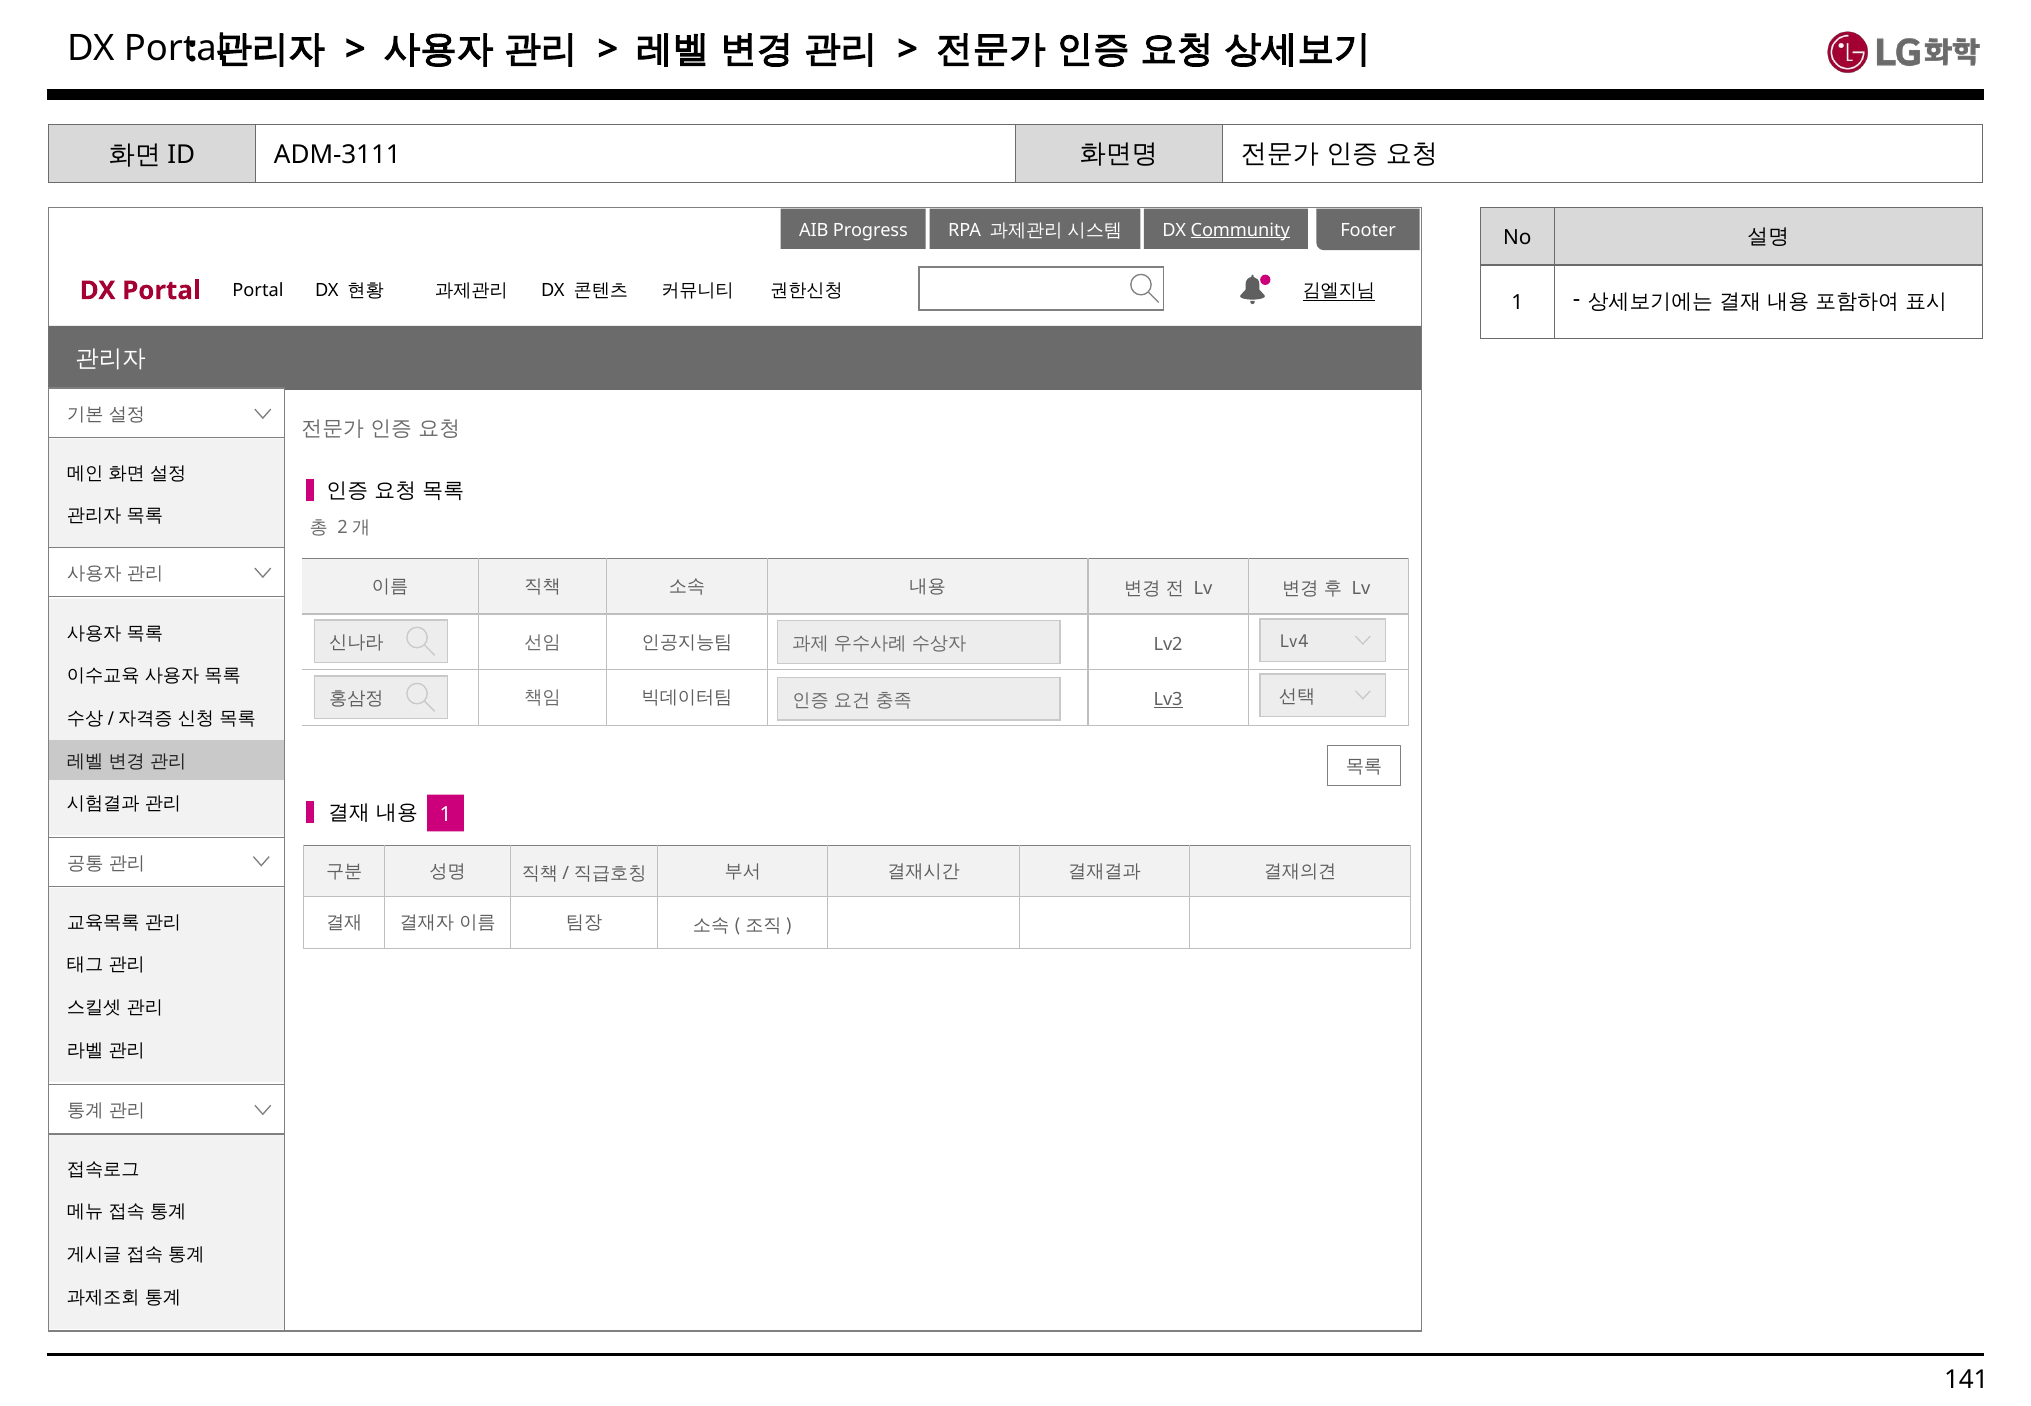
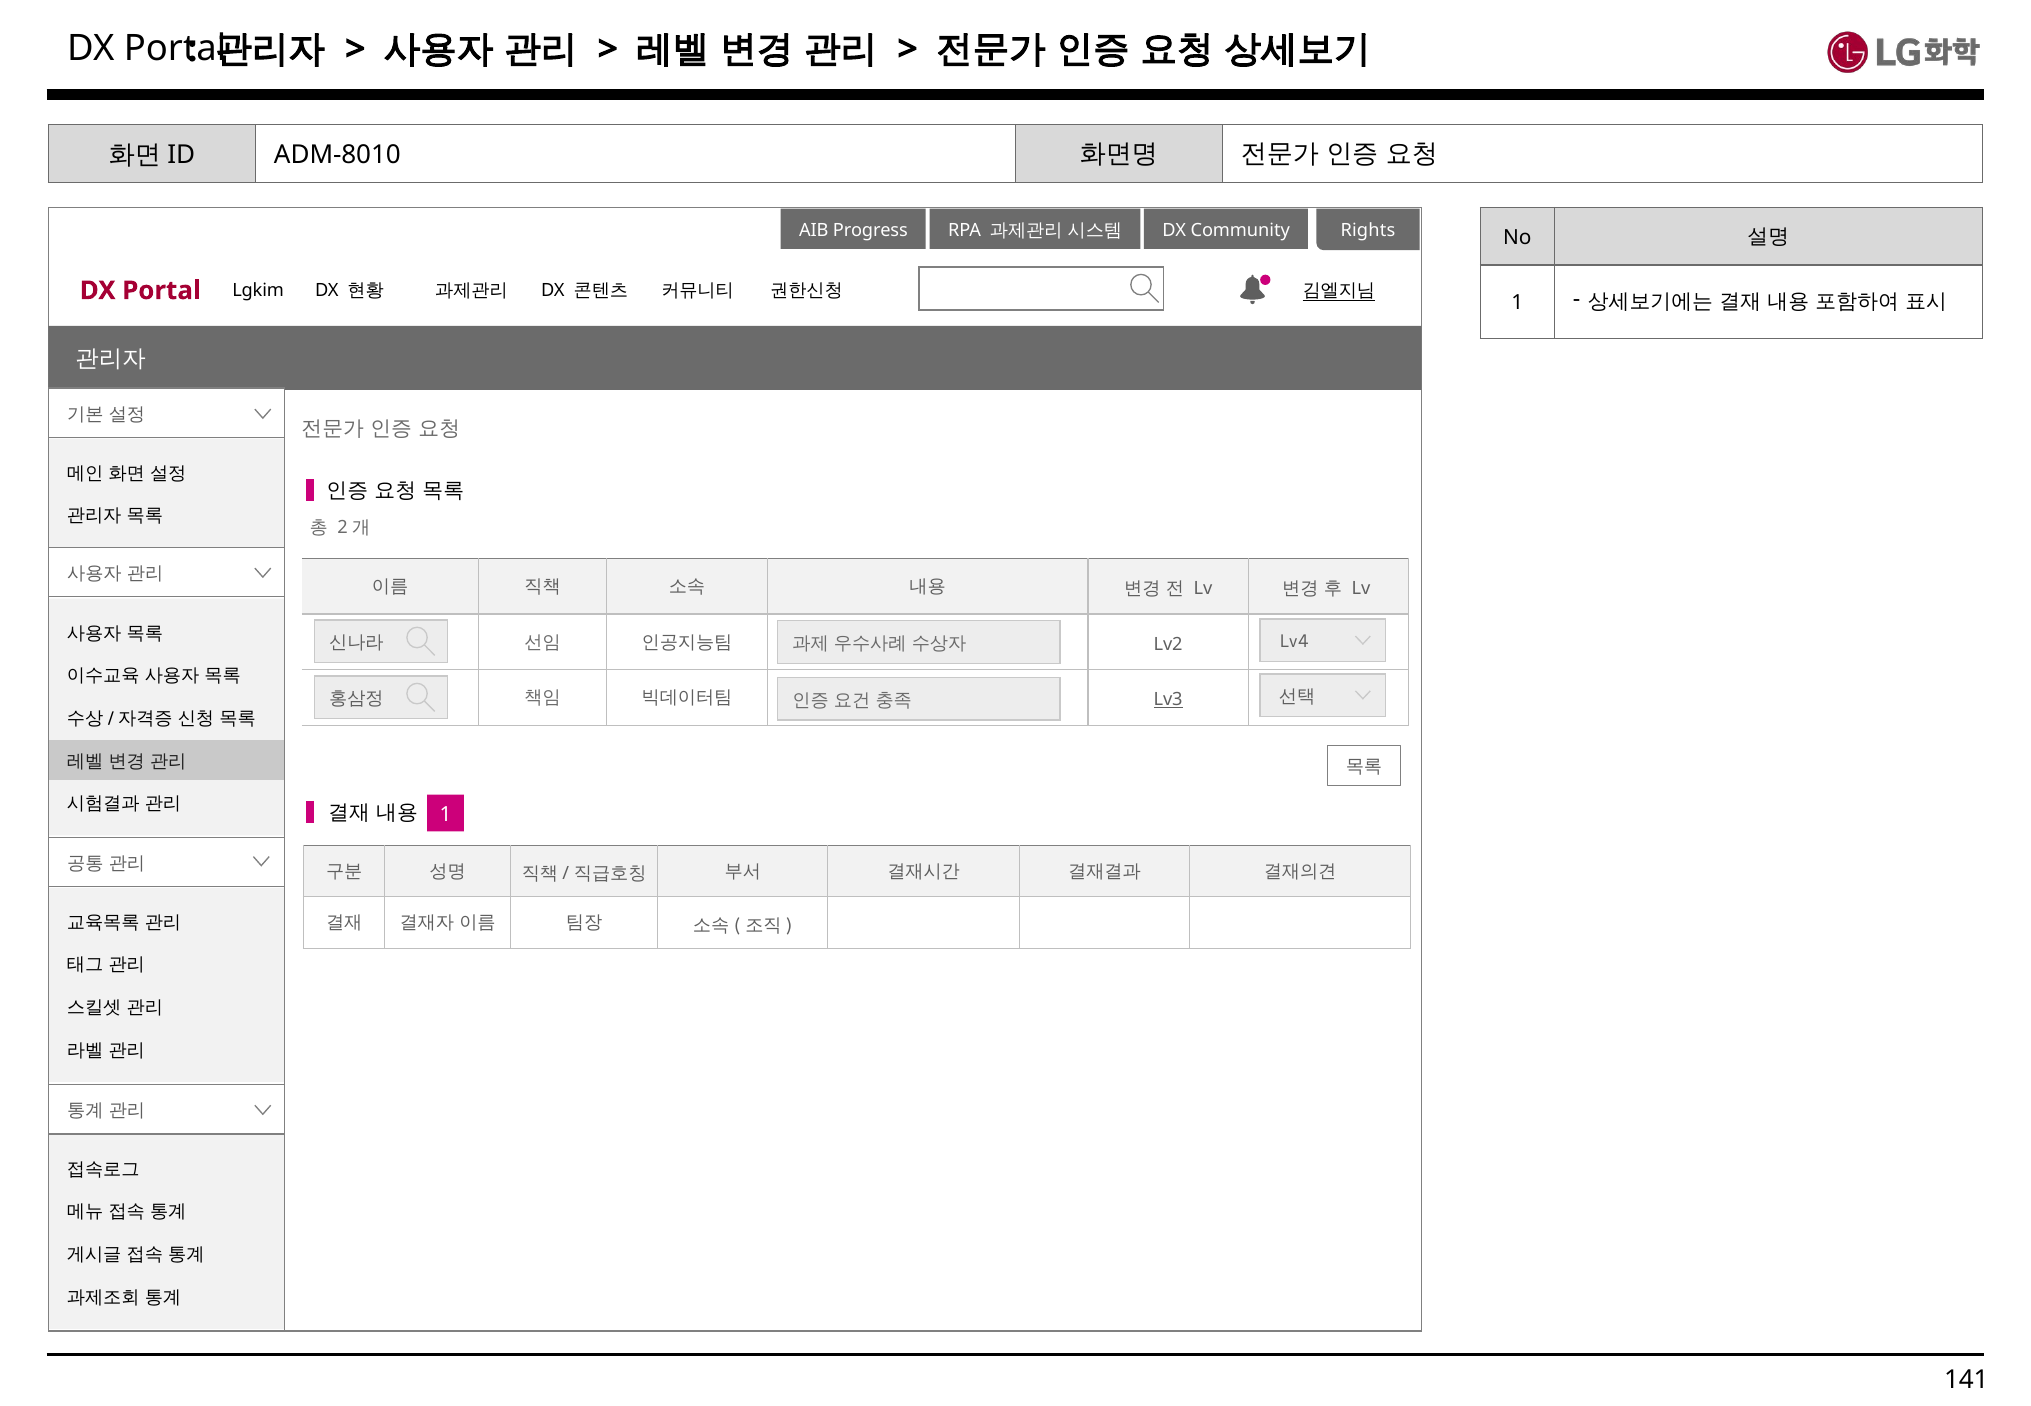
ADM-3111: ADM-3111 -> ADM-8010 (337, 155)
Community underline: present -> none (1240, 230)
Footer: Footer -> Rights (1368, 231)
Portal Portal: Portal -> Lgkim (258, 290)
